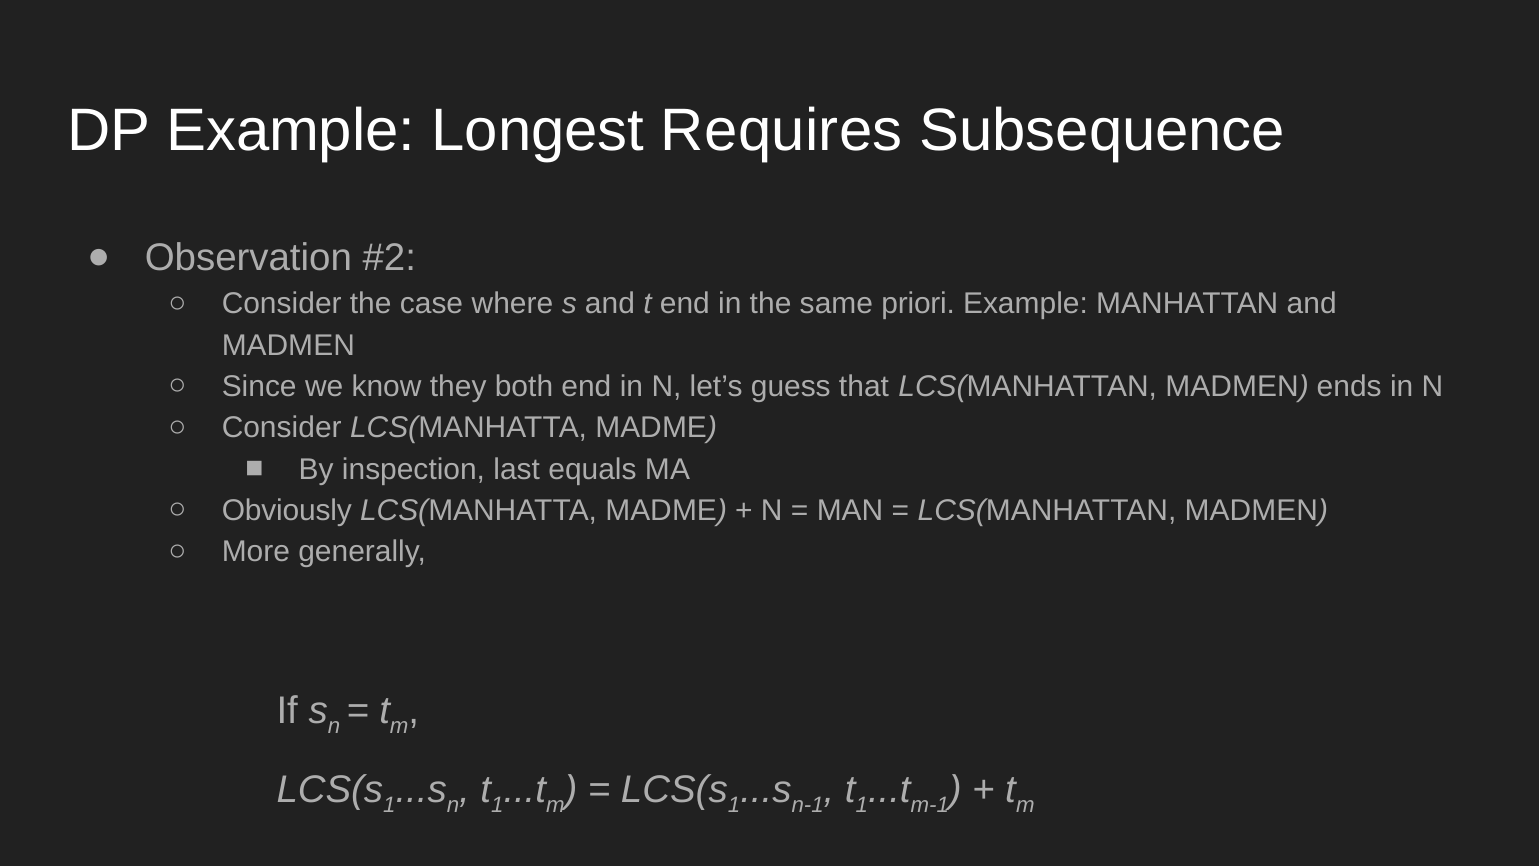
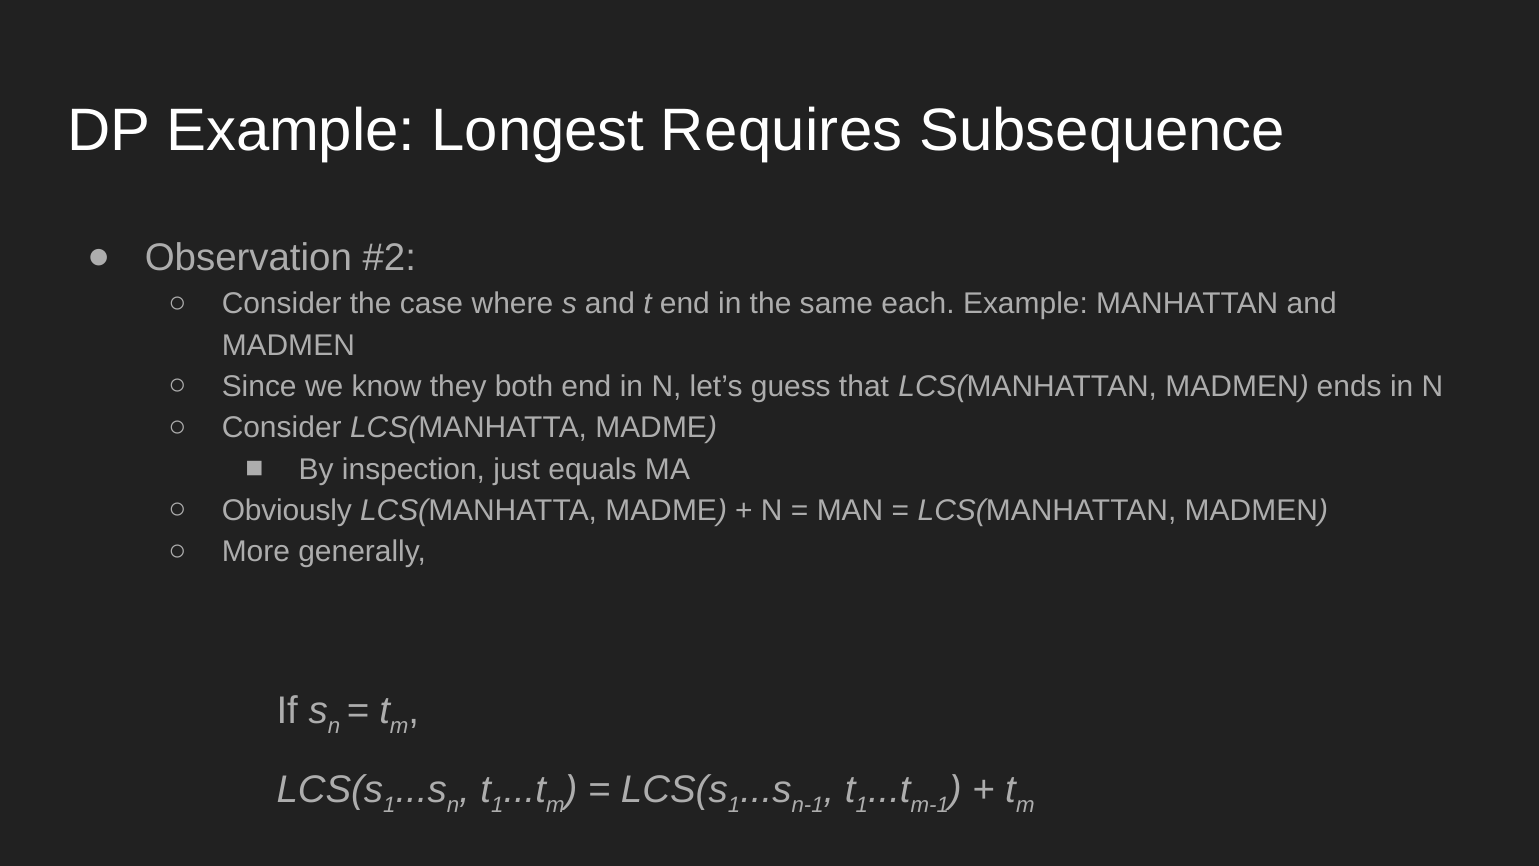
priori: priori -> each (918, 304)
last: last -> just (517, 469)
